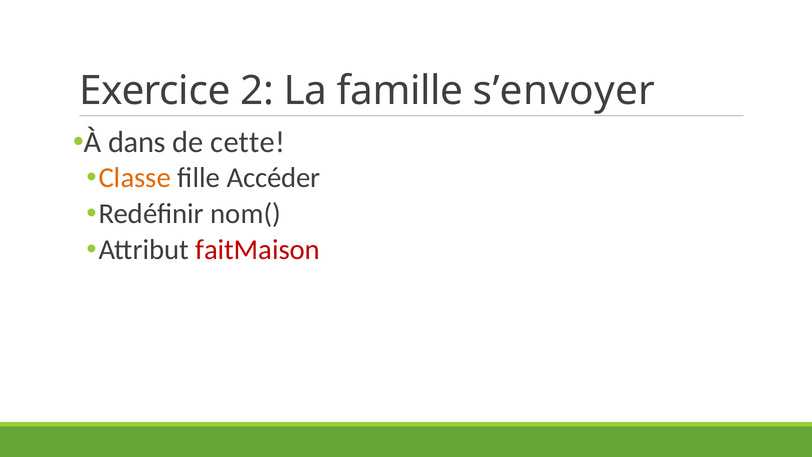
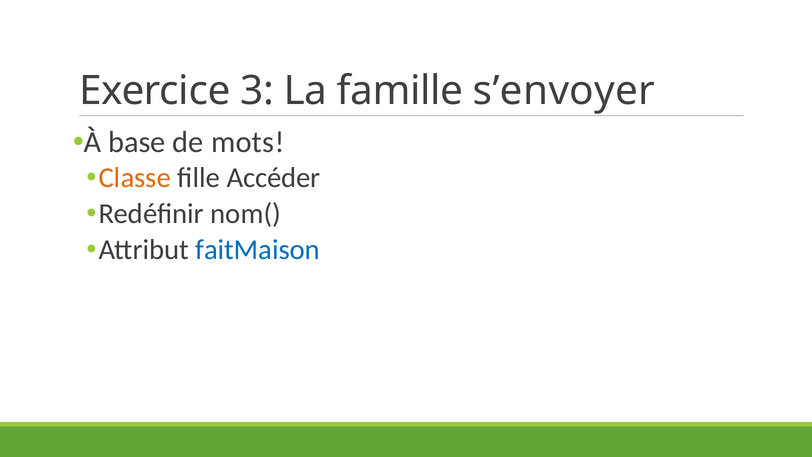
2: 2 -> 3 (257, 91)
dans: dans -> base (137, 142)
cette: cette -> mots (248, 142)
faitMaison colour: red -> blue (258, 250)
